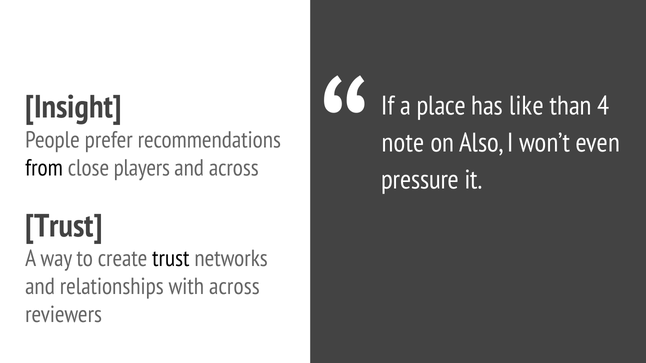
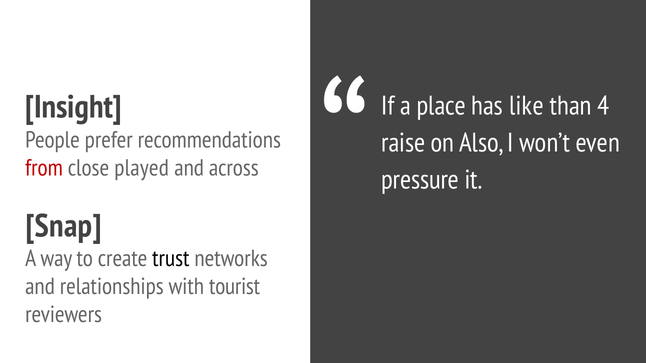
note: note -> raise (403, 143)
from colour: black -> red (44, 168)
players: players -> played (142, 168)
Trust: Trust -> Snap (64, 226)
with across: across -> tourist (235, 287)
